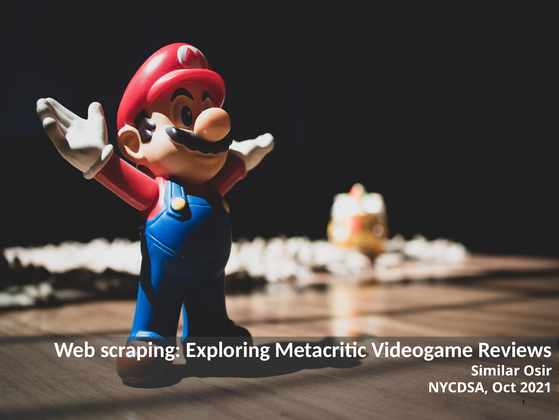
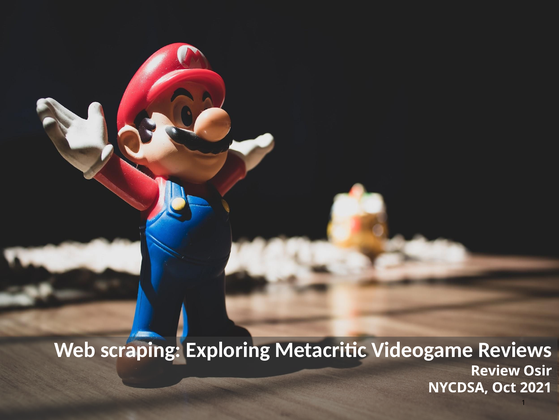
Similar: Similar -> Review (495, 370)
